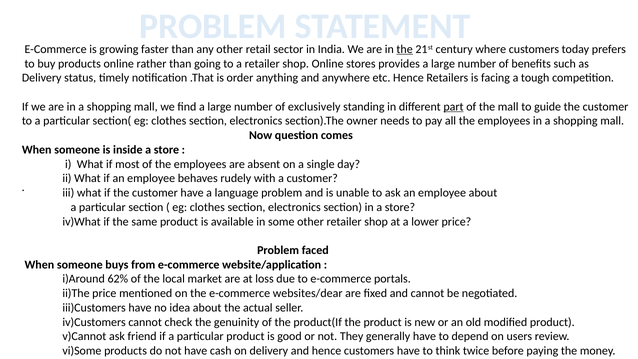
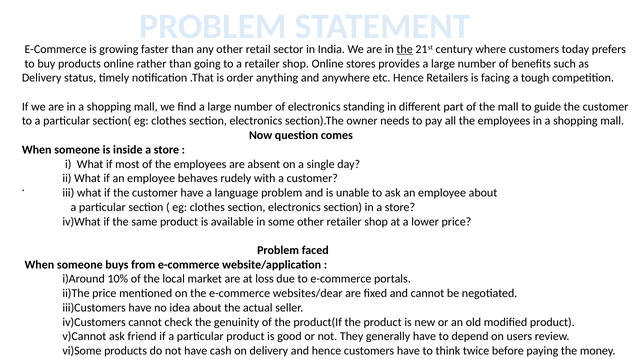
of exclusively: exclusively -> electronics (314, 107)
part underline: present -> none (453, 107)
62%: 62% -> 10% (118, 279)
